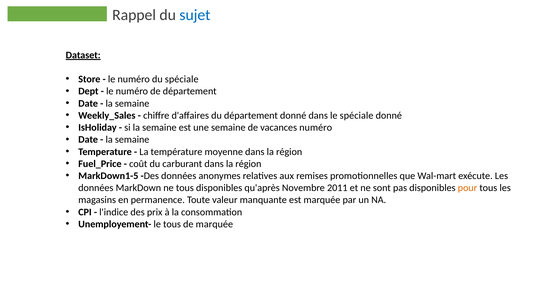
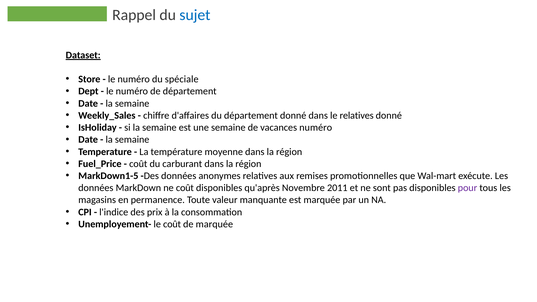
le spéciale: spéciale -> relatives (357, 115)
ne tous: tous -> coût (185, 188)
pour colour: orange -> purple (467, 188)
le tous: tous -> coût (172, 224)
